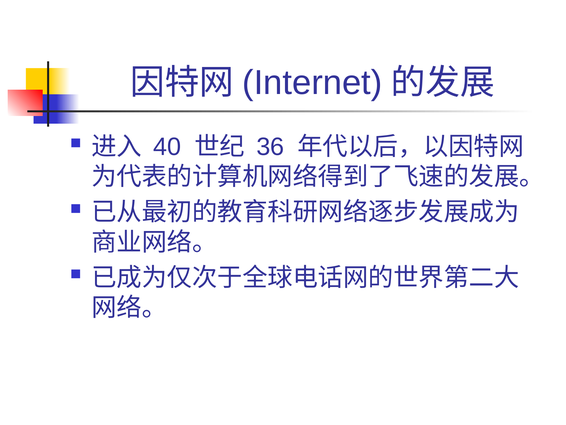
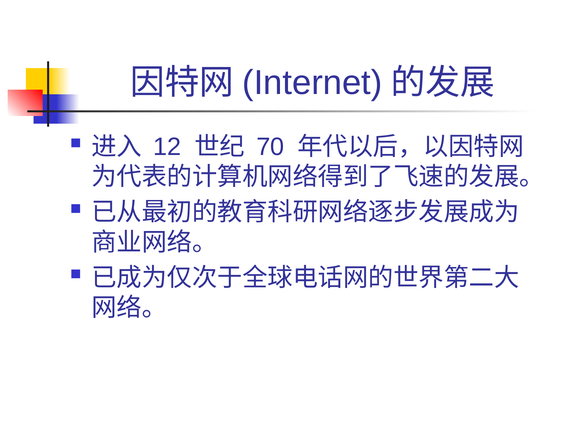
40: 40 -> 12 (167, 147)
36: 36 -> 70 (270, 147)
